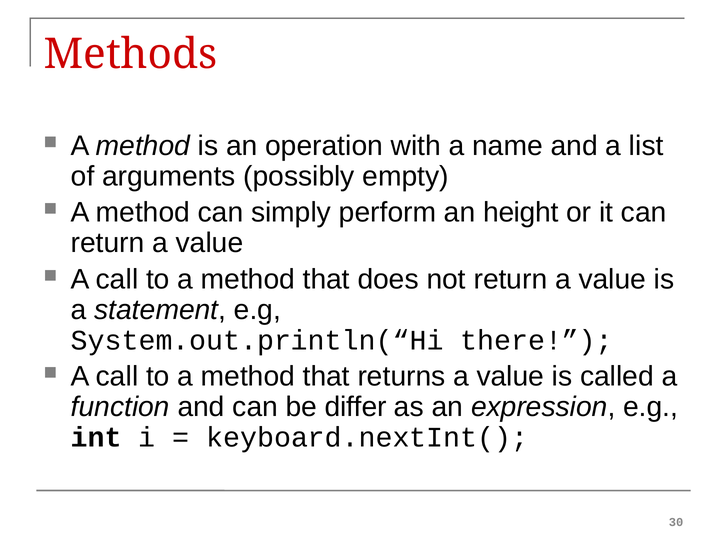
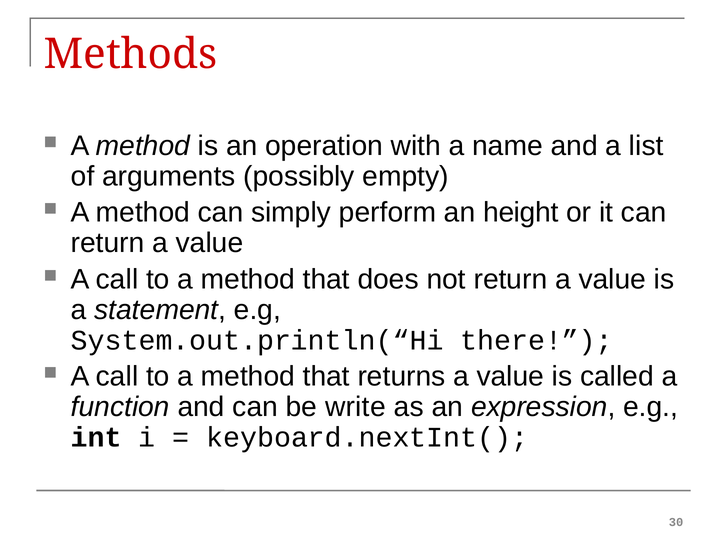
differ: differ -> write (355, 407)
